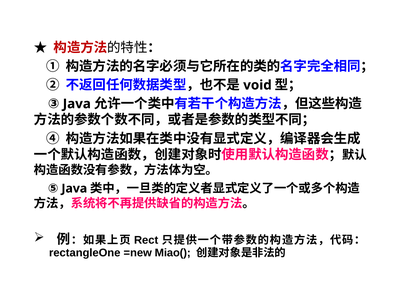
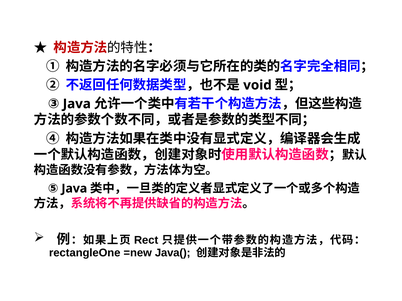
Miao(: Miao( -> Java( (173, 253)
